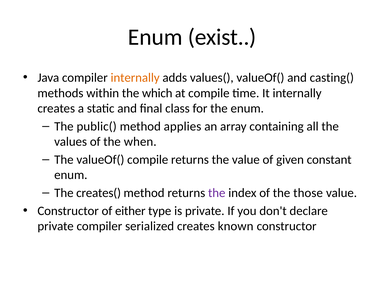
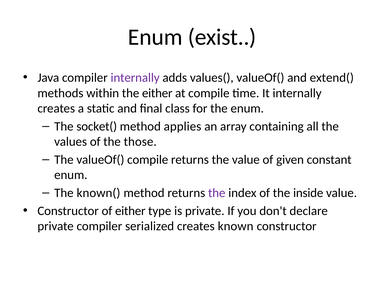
internally colour: orange -> purple (135, 78)
casting(: casting( -> extend( (332, 78)
the which: which -> either (157, 93)
public(: public( -> socket( (97, 126)
when: when -> those (140, 142)
creates(: creates( -> known( (98, 193)
those: those -> inside (308, 193)
